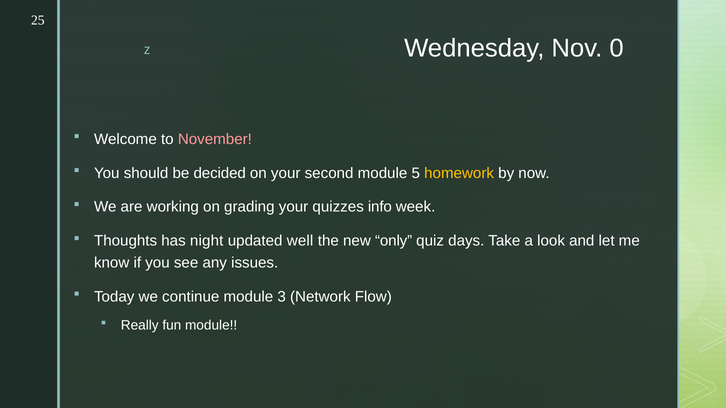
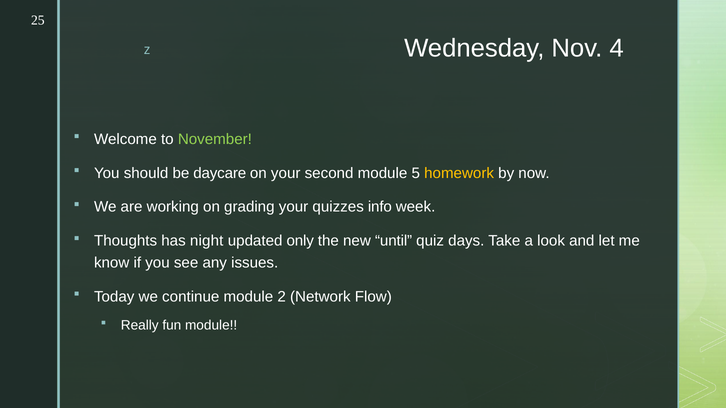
0: 0 -> 4 (617, 48)
November colour: pink -> light green (215, 139)
decided: decided -> daycare (220, 173)
well: well -> only (300, 241)
only: only -> until (394, 241)
3: 3 -> 2 (282, 297)
